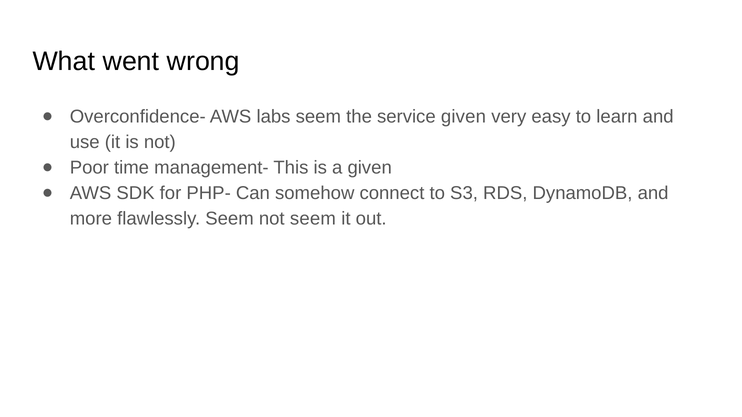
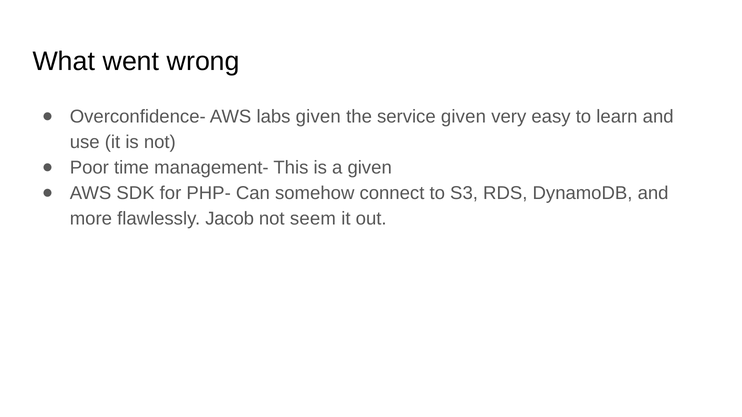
labs seem: seem -> given (318, 117)
flawlessly Seem: Seem -> Jacob (230, 219)
